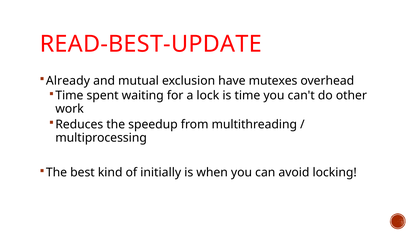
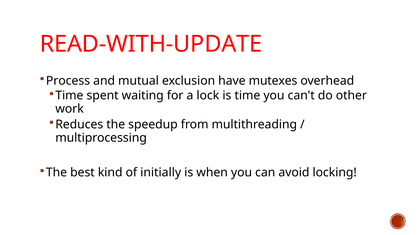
READ-BEST-UPDATE: READ-BEST-UPDATE -> READ-WITH-UPDATE (151, 44)
Already: Already -> Process (68, 81)
